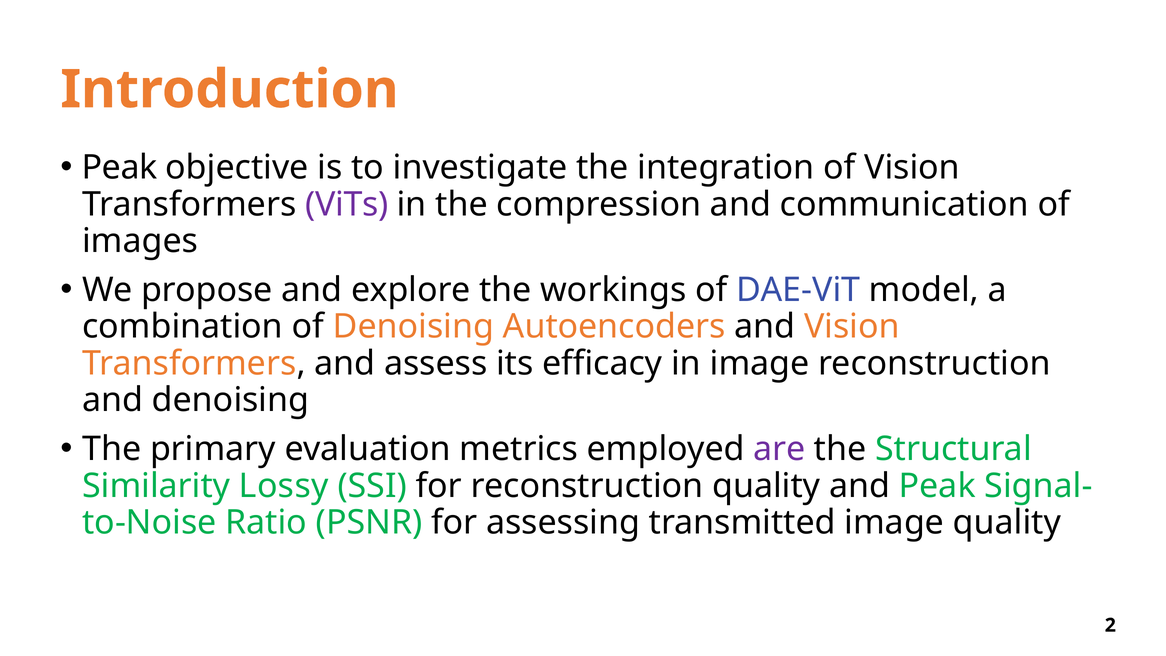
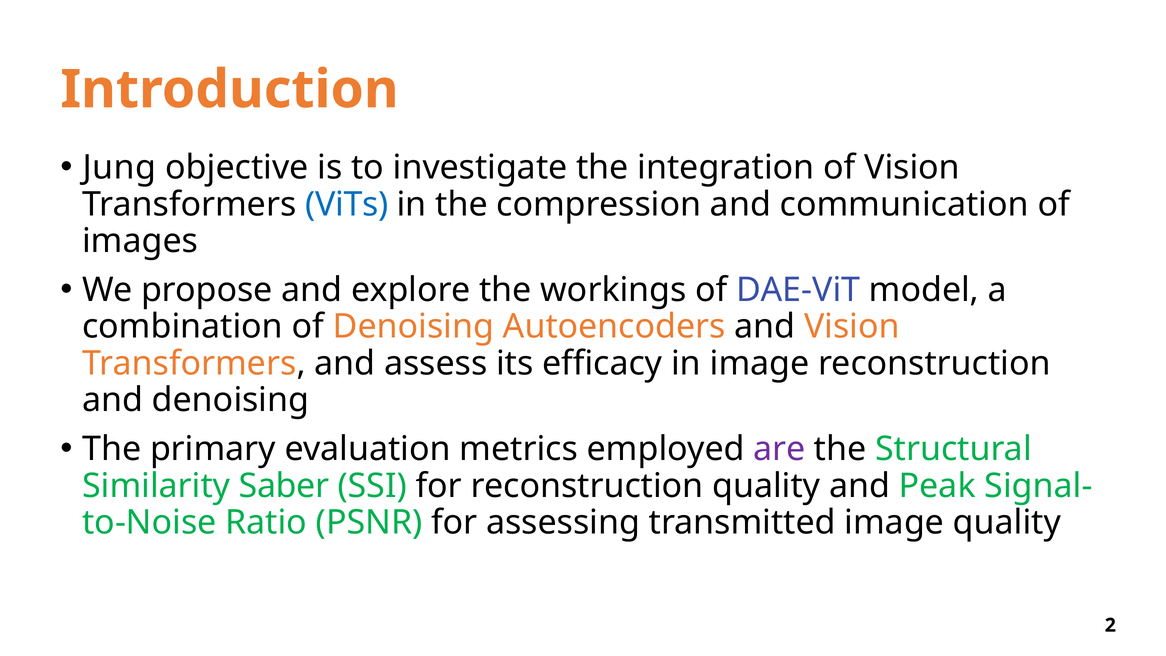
Peak: Peak -> Jung (119, 168)
ViTs colour: purple -> blue (347, 204)
Lossy: Lossy -> Saber (284, 486)
